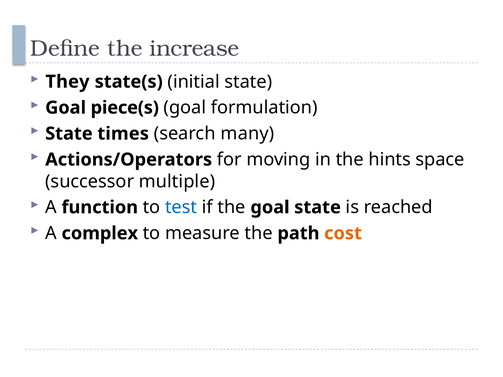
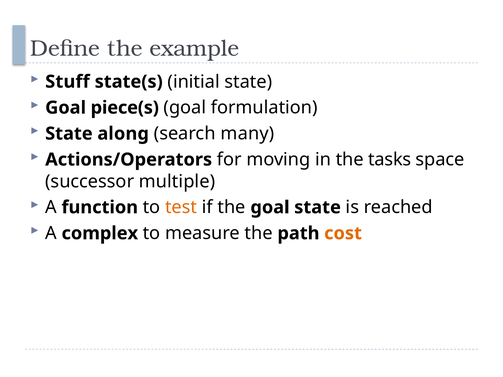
increase: increase -> example (194, 48)
They: They -> Stuff (67, 82)
times: times -> along (123, 134)
hints: hints -> tasks (390, 160)
test colour: blue -> orange (181, 207)
